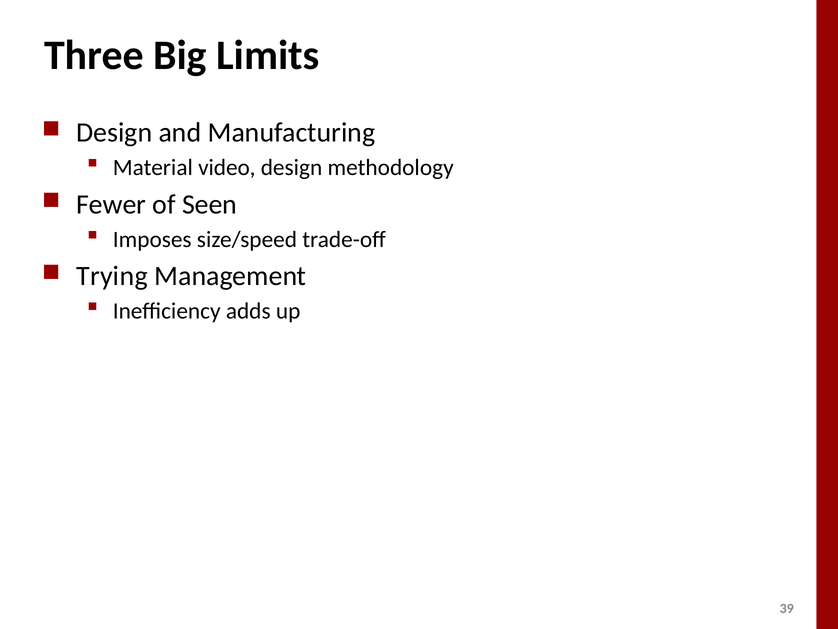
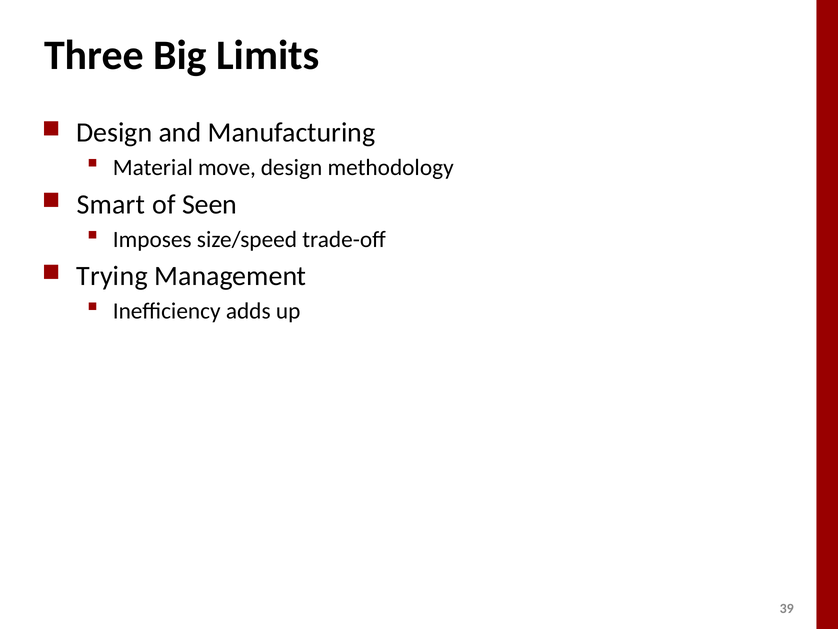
video: video -> move (227, 168)
Fewer: Fewer -> Smart (111, 204)
